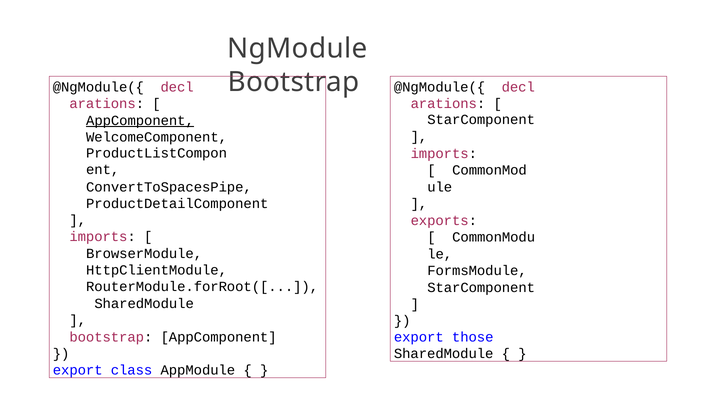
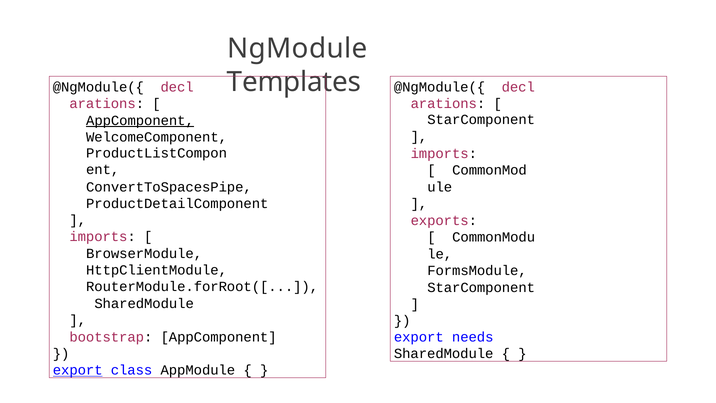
Bootstrap: Bootstrap -> Templates (294, 82)
those: those -> needs (473, 337)
export underline: none -> present (78, 370)
